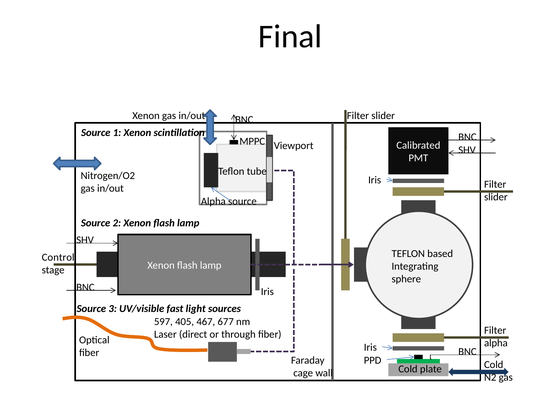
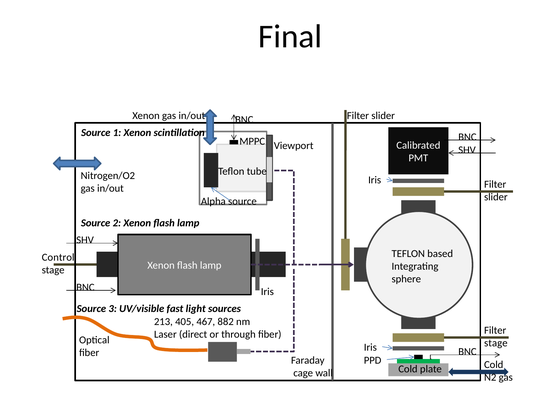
597: 597 -> 213 (163, 321)
677: 677 -> 882 (226, 321)
alpha: alpha -> stage (496, 343)
